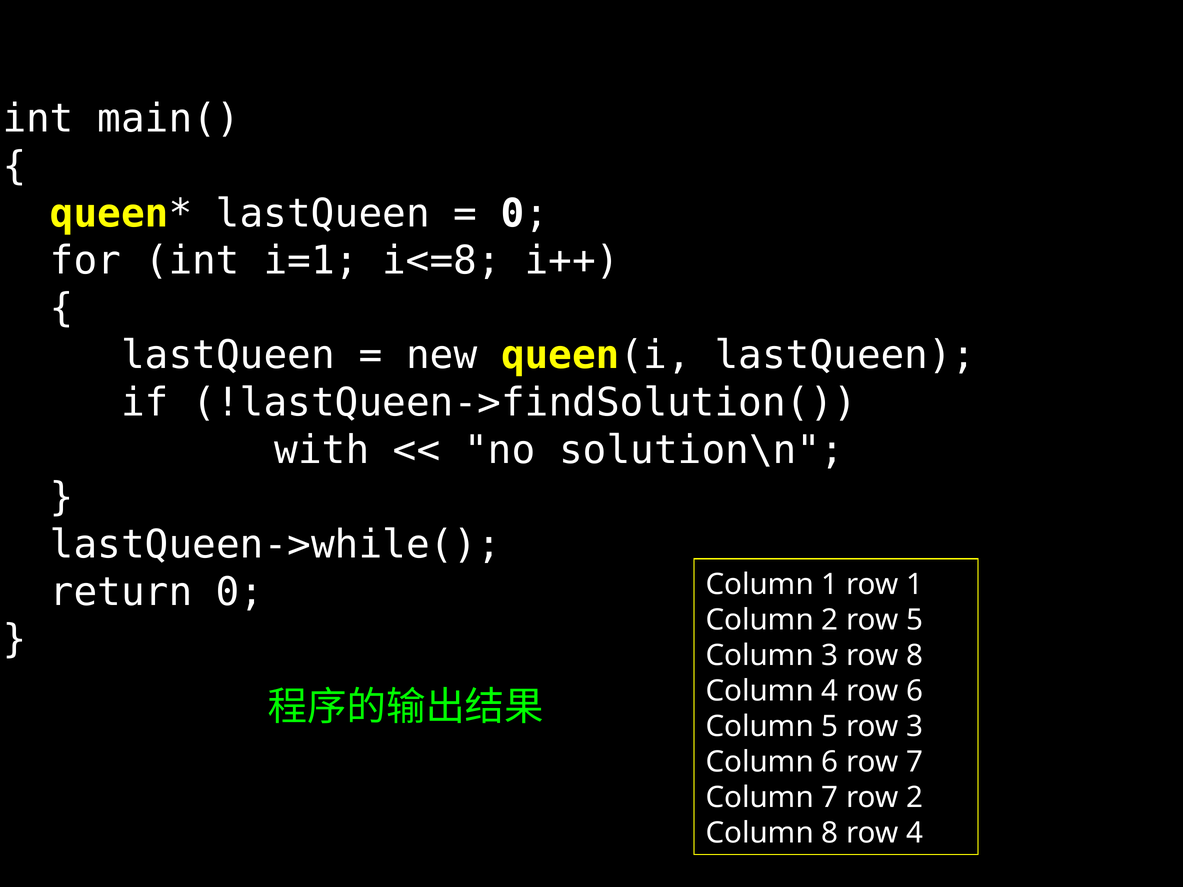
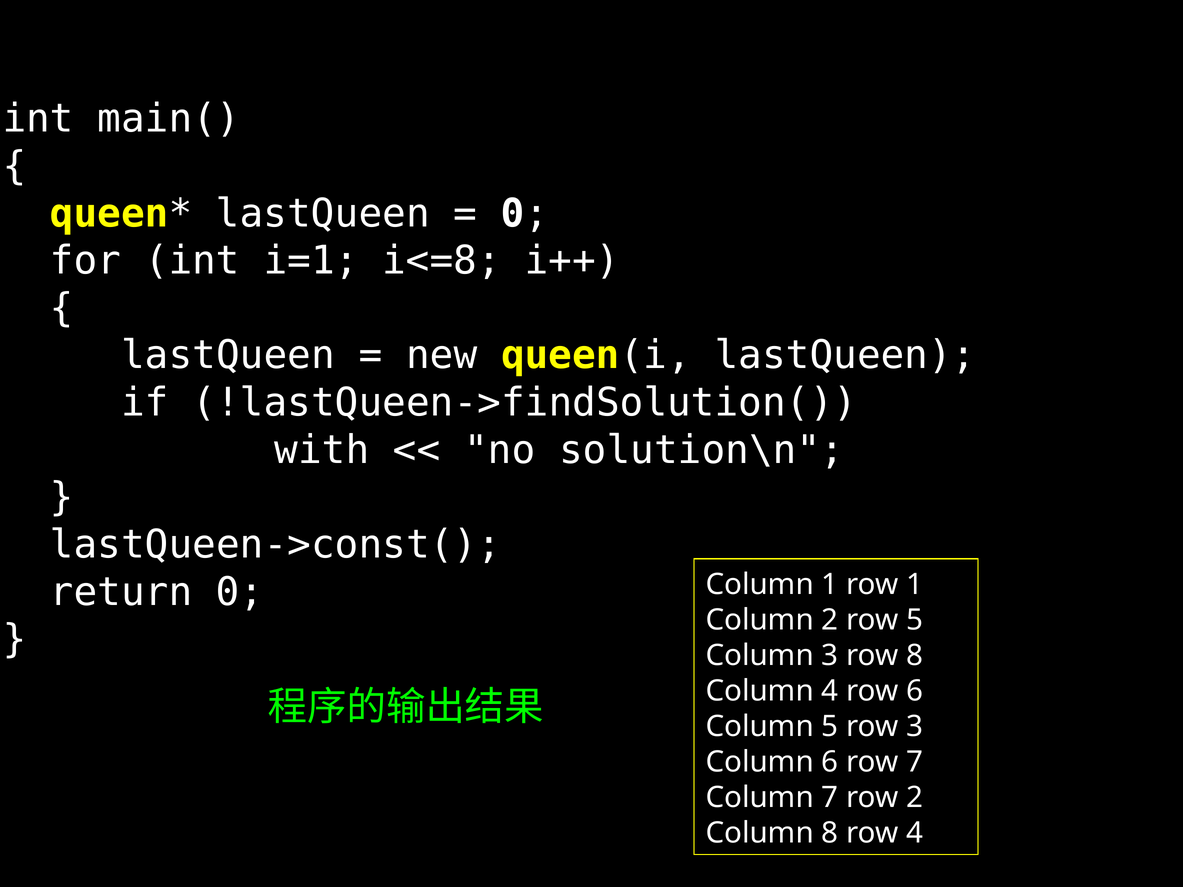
lastQueen->while(: lastQueen->while( -> lastQueen->const( (275, 545)
